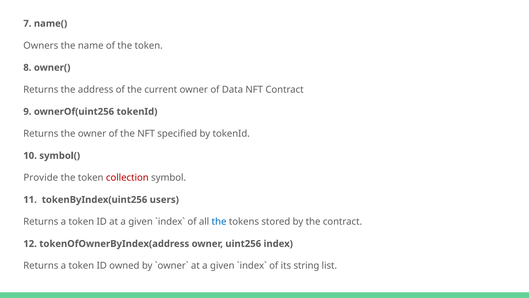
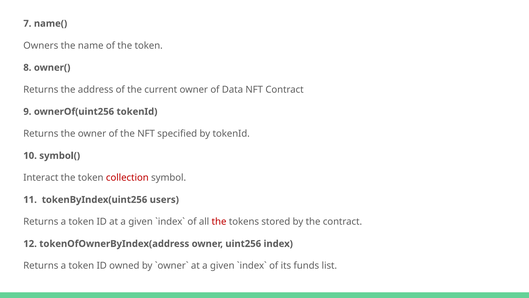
Provide: Provide -> Interact (41, 177)
the colour: blue -> red (219, 221)
string: string -> funds (306, 265)
